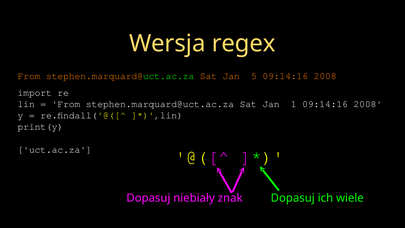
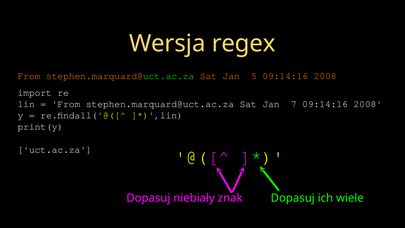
1: 1 -> 7 (294, 104)
